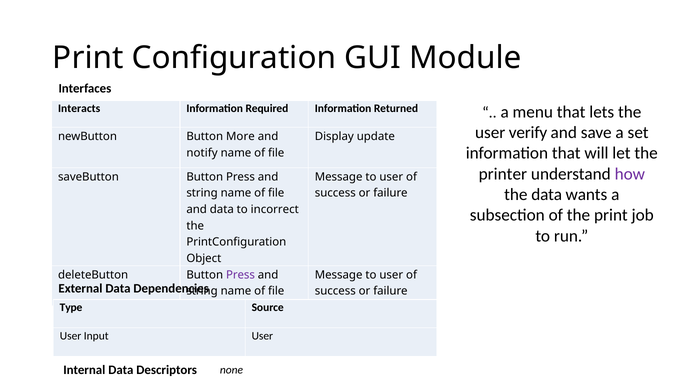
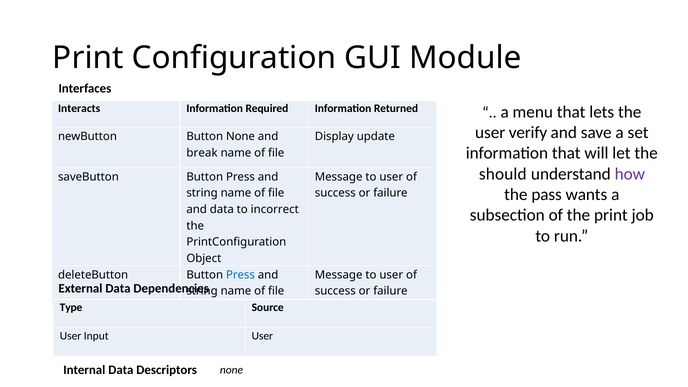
Button More: More -> None (240, 136)
notify: notify -> break (202, 153)
printer: printer -> should (503, 174)
the data: data -> pass (547, 195)
Press colour: purple -> blue (240, 275)
